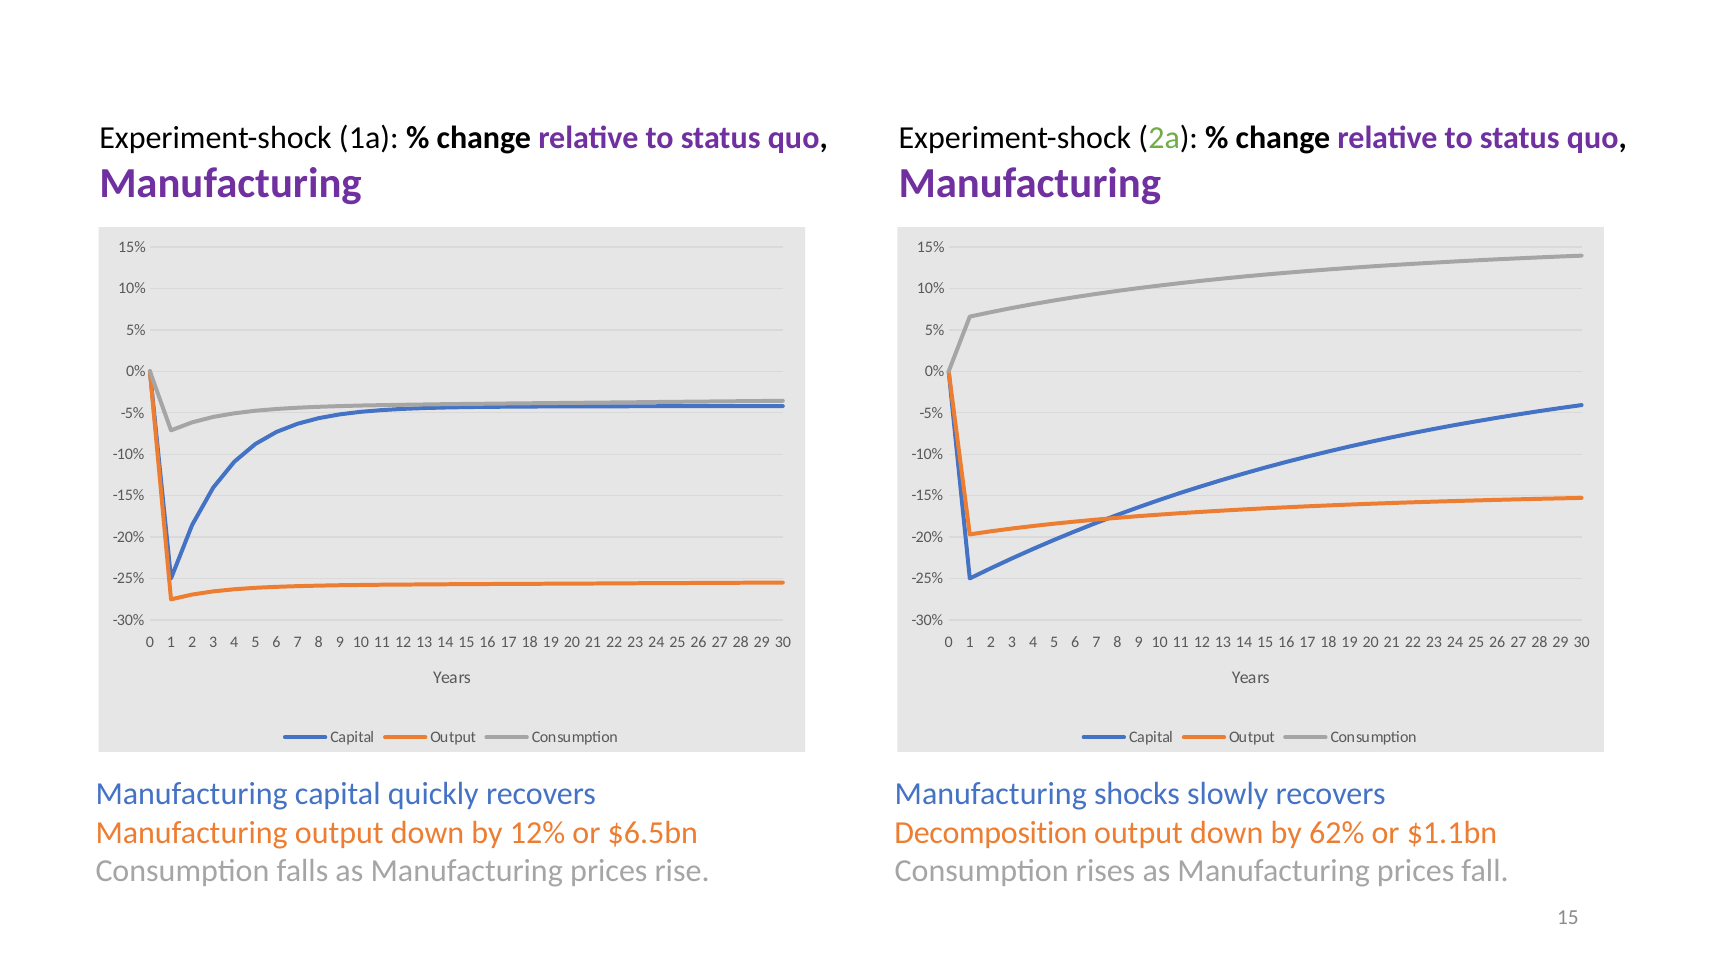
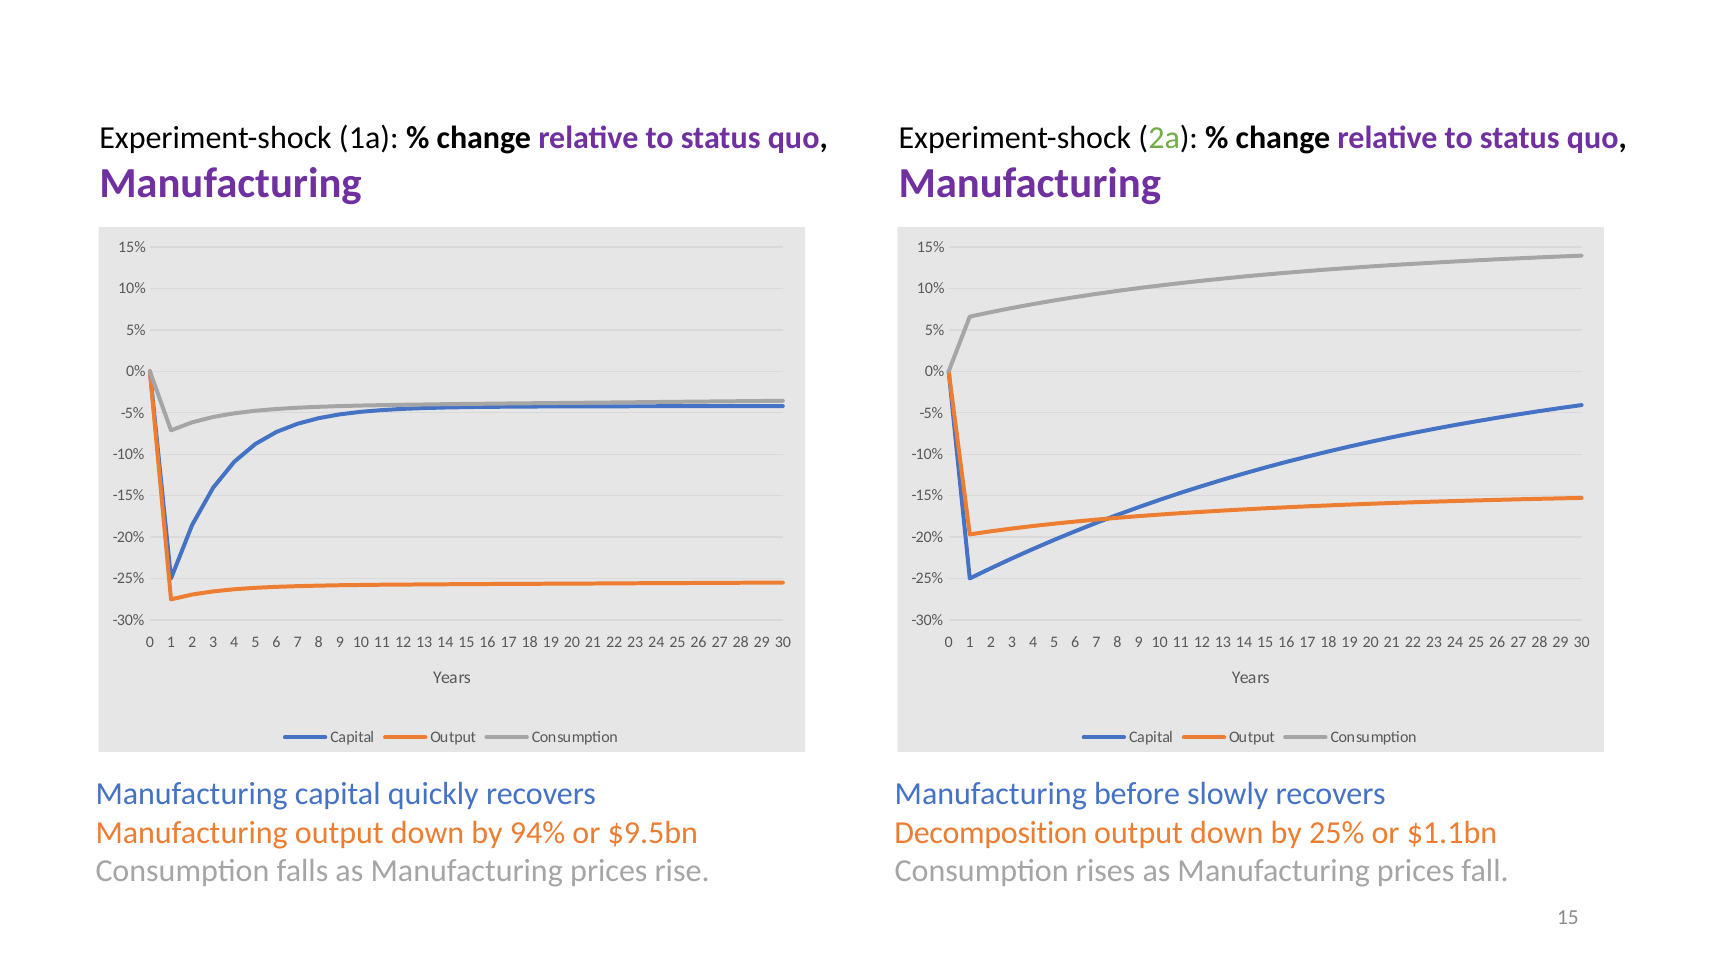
shocks: shocks -> before (1137, 795)
12%: 12% -> 94% (538, 833)
$6.5bn: $6.5bn -> $9.5bn (653, 833)
62%: 62% -> 25% (1337, 833)
